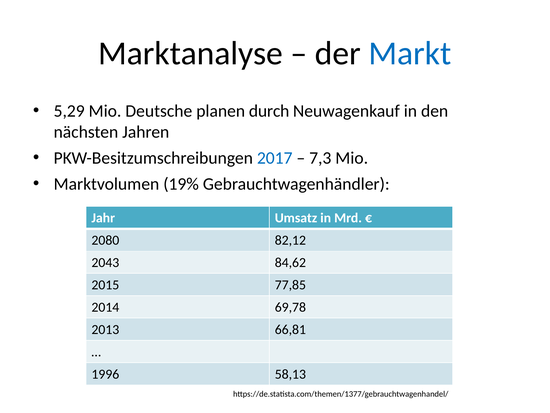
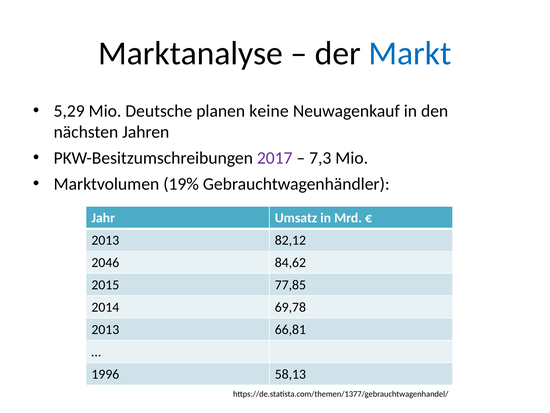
durch: durch -> keine (269, 111)
2017 colour: blue -> purple (275, 158)
2080: 2080 -> 2013 (105, 240)
2043: 2043 -> 2046 (105, 262)
